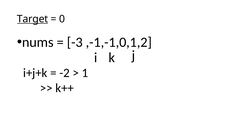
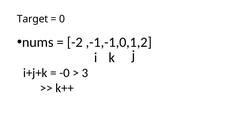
Target underline: present -> none (33, 19)
-3: -3 -> -2 (75, 42)
-2: -2 -> -0 (65, 73)
1: 1 -> 3 (85, 73)
